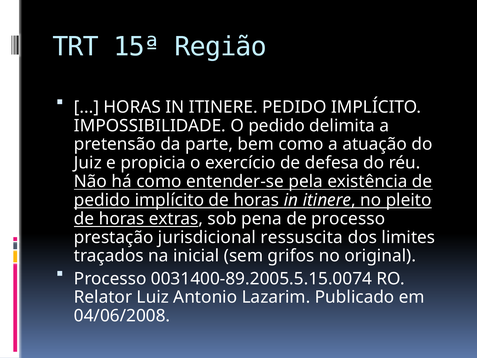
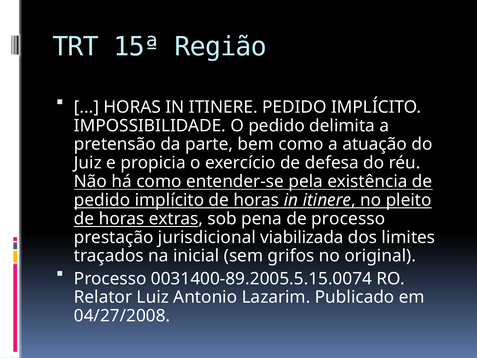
ressuscita: ressuscita -> viabilizada (302, 237)
04/06/2008: 04/06/2008 -> 04/27/2008 (122, 316)
